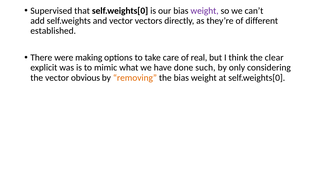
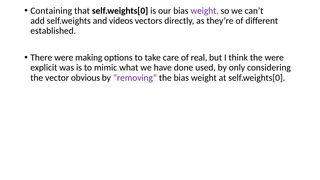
Supervised: Supervised -> Containing (51, 11)
and vector: vector -> videos (121, 21)
the clear: clear -> were (274, 58)
such: such -> used (205, 68)
removing colour: orange -> purple (135, 78)
